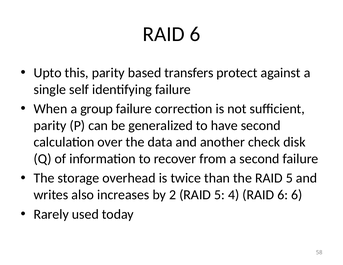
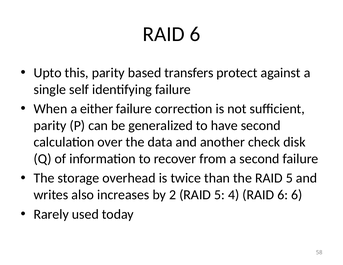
group: group -> either (97, 109)
